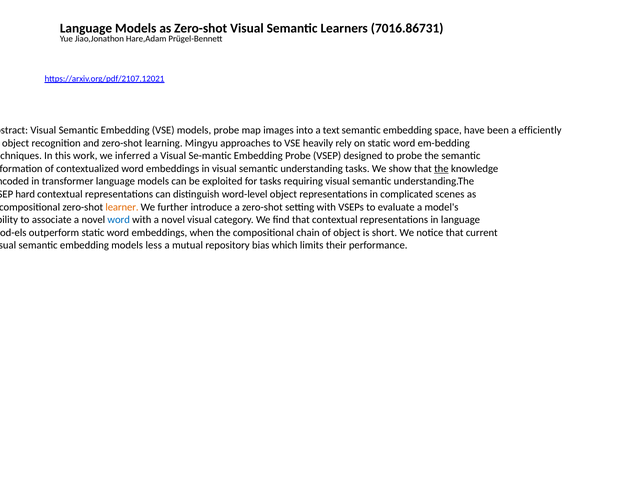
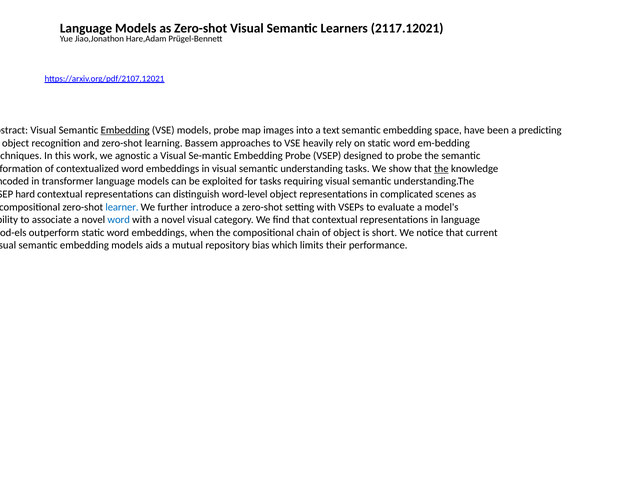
7016.86731: 7016.86731 -> 2117.12021 (407, 28)
Embedding underline: none -> present (125, 130)
efficiently: efficiently -> predicting (540, 130)
Mingyu: Mingyu -> Bassem (201, 143)
inferred: inferred -> agnostic (133, 156)
learner colour: orange -> blue (122, 207)
less: less -> aids (154, 245)
